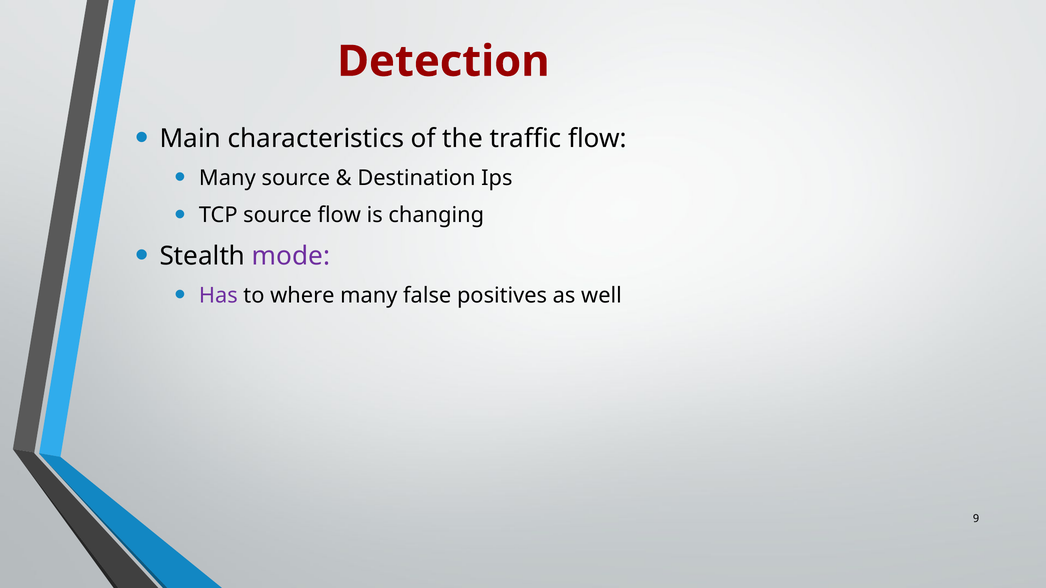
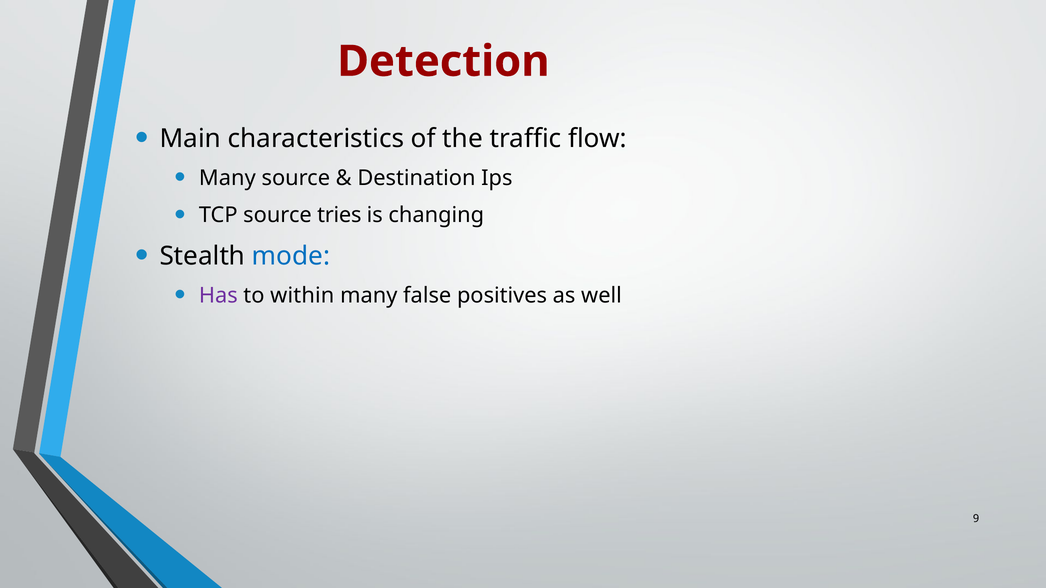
source flow: flow -> tries (339, 215)
mode colour: purple -> blue (291, 256)
where: where -> within (302, 296)
